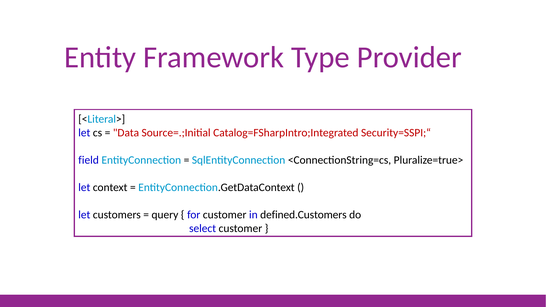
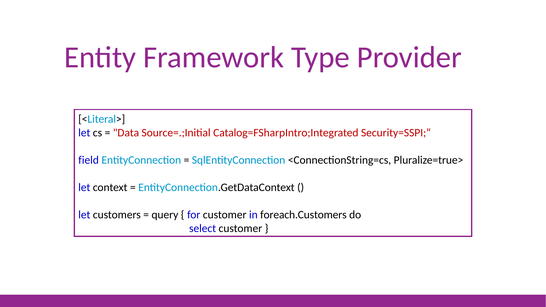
defined.Customers: defined.Customers -> foreach.Customers (303, 215)
